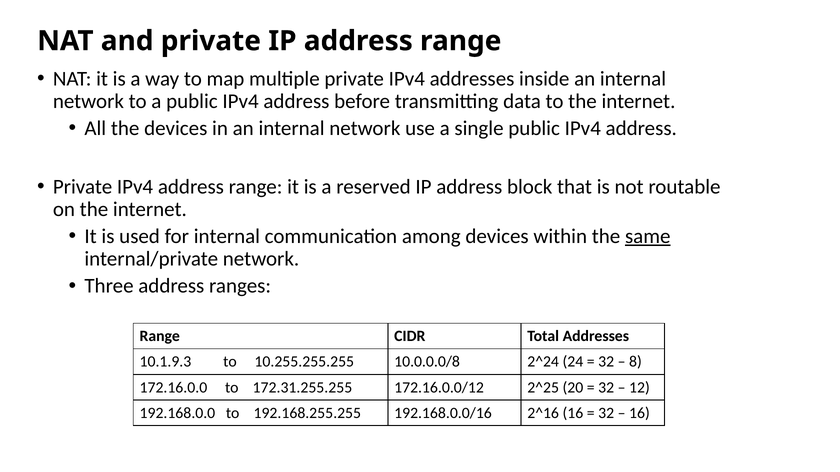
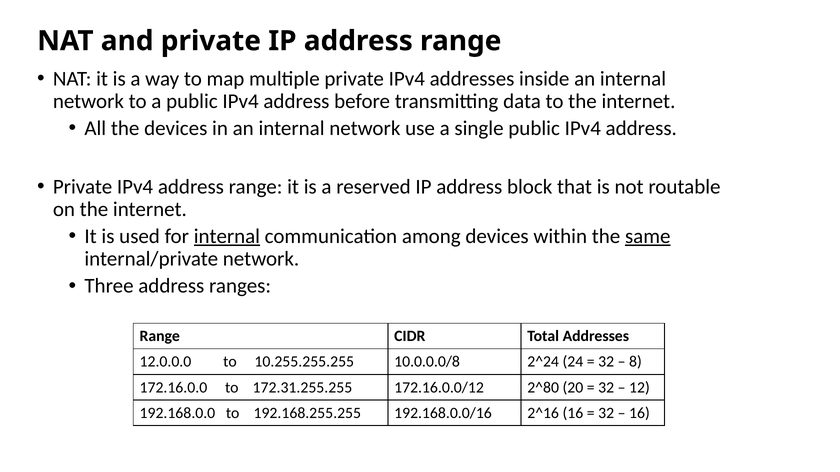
internal underline: none -> present (227, 237)
10.1.9.3: 10.1.9.3 -> 12.0.0.0 (165, 362)
2^25: 2^25 -> 2^80 (543, 388)
